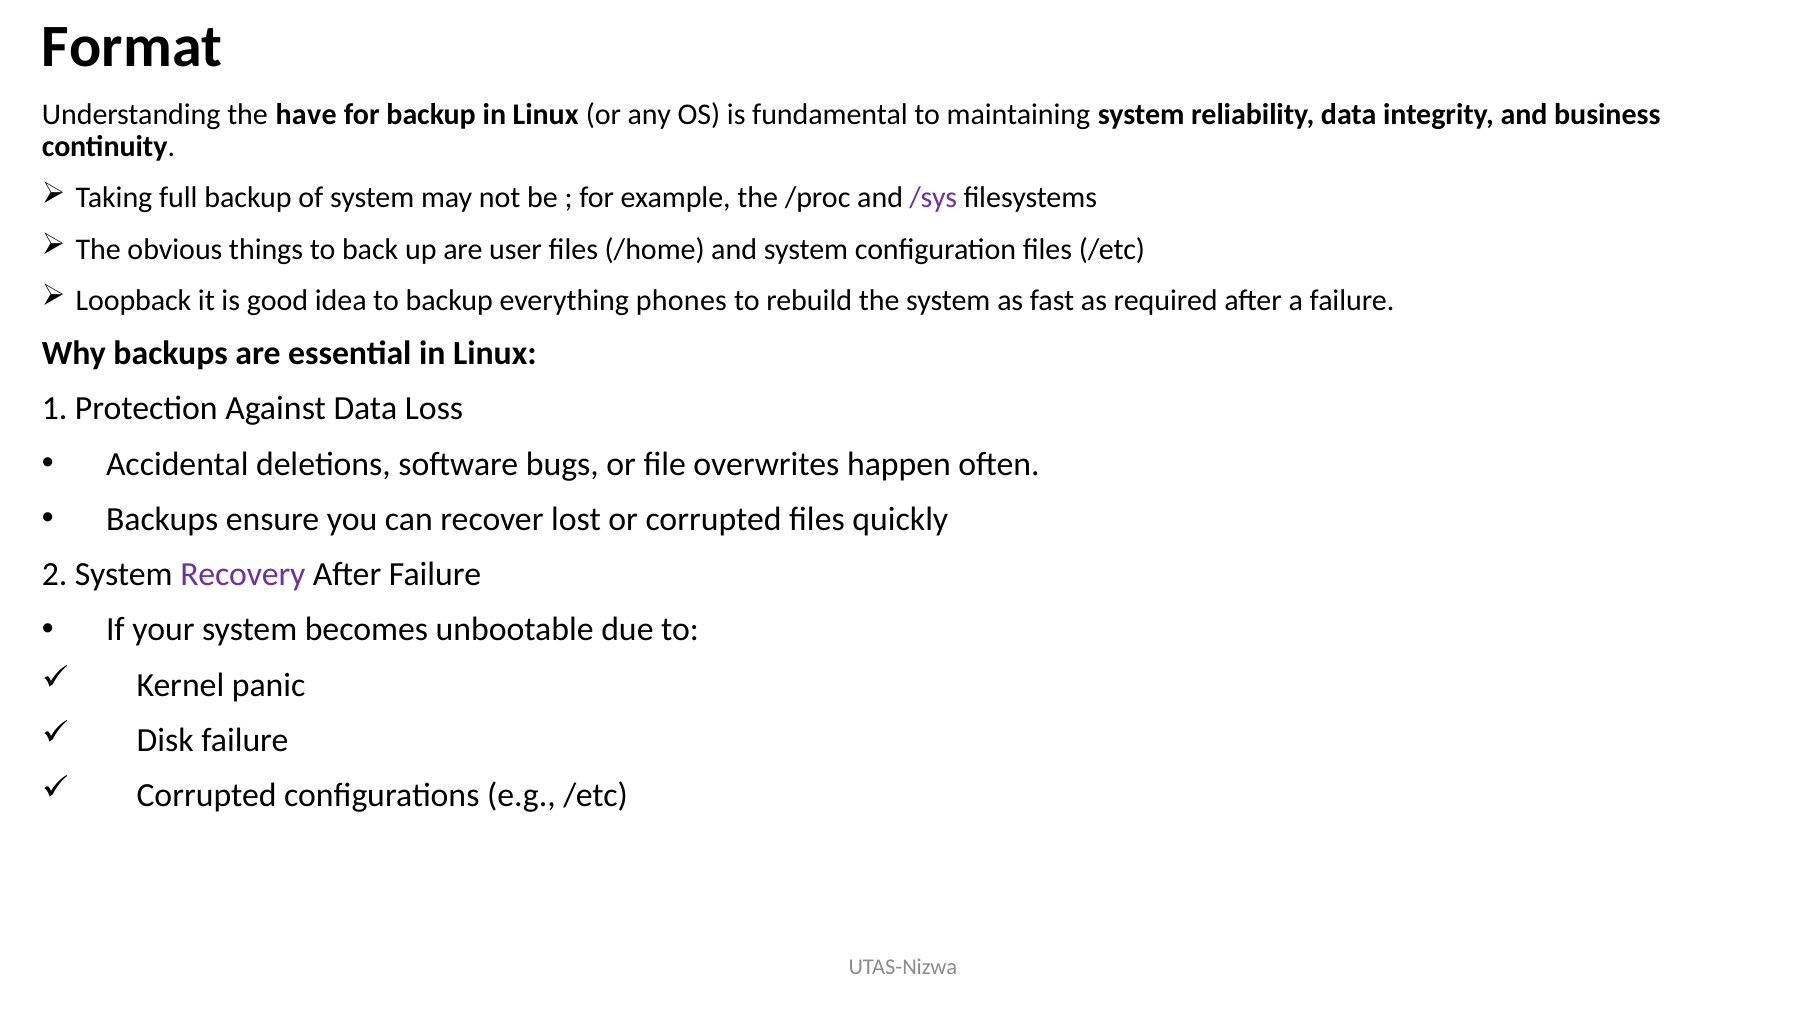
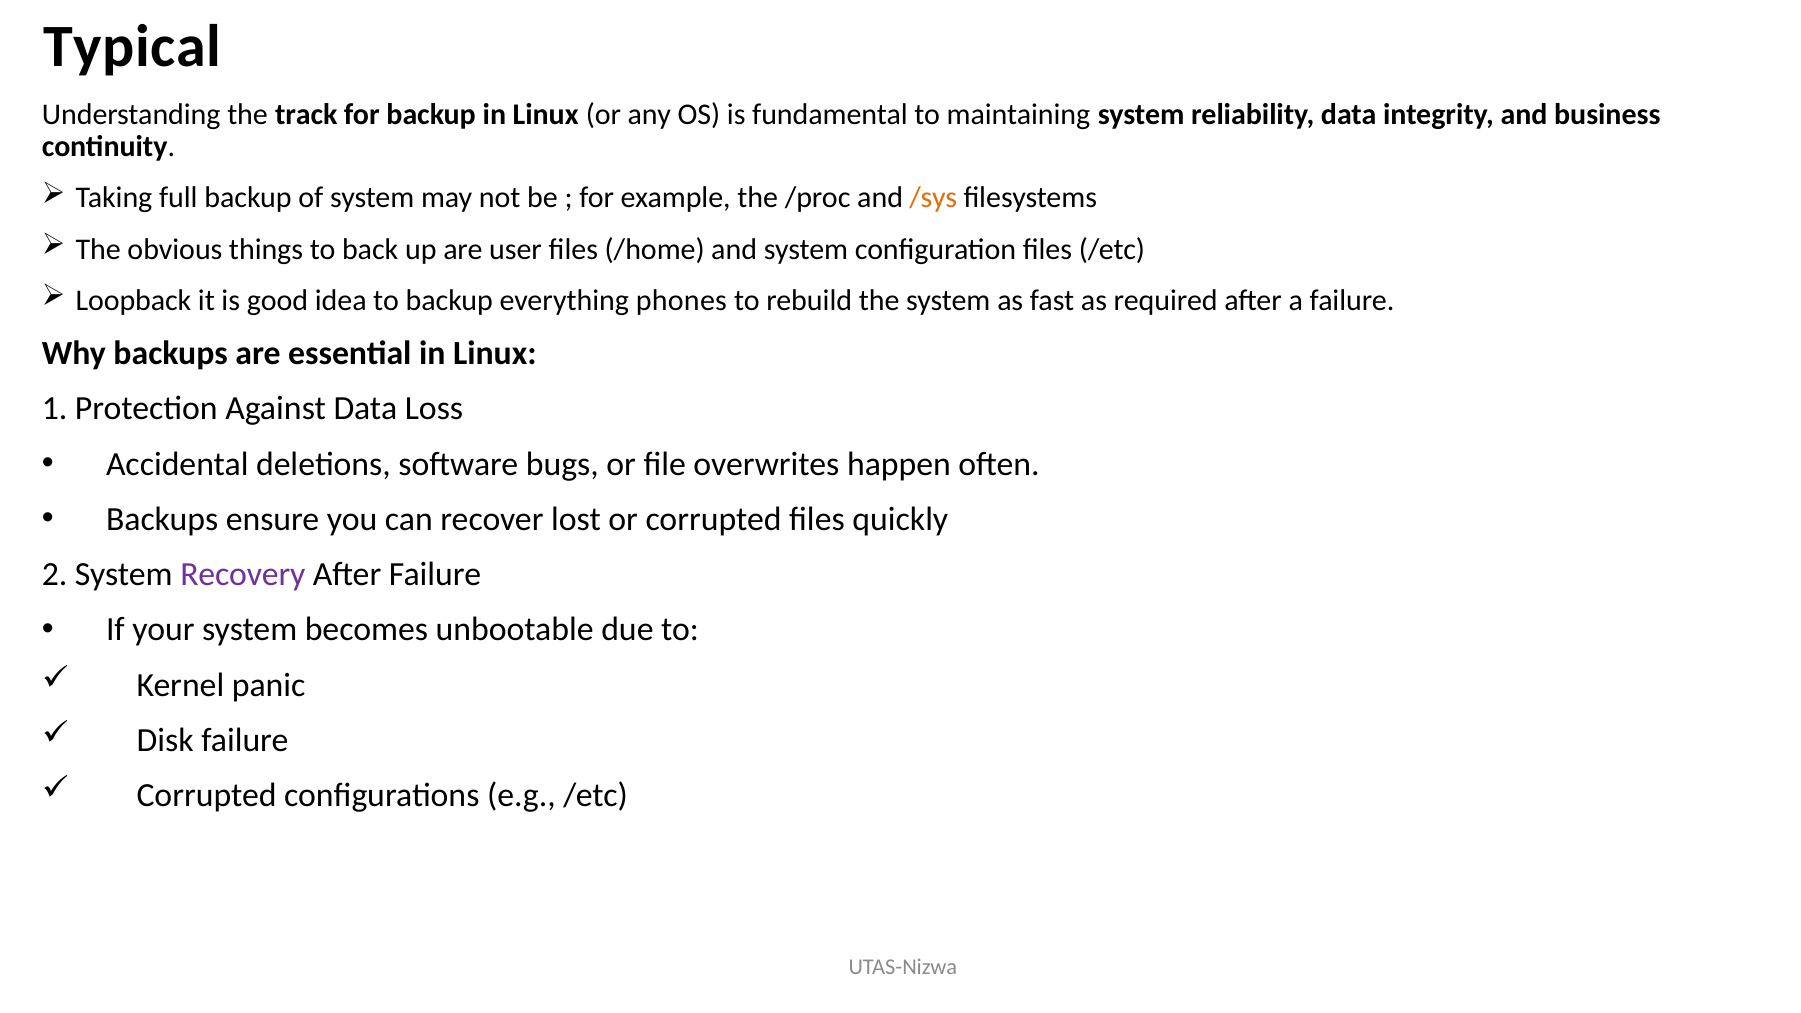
Format: Format -> Typical (132, 47)
have: have -> track (306, 115)
/sys colour: purple -> orange (933, 198)
